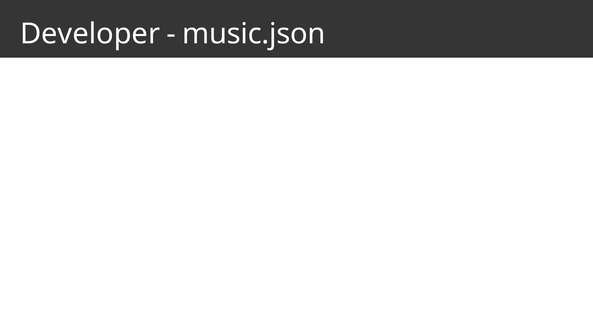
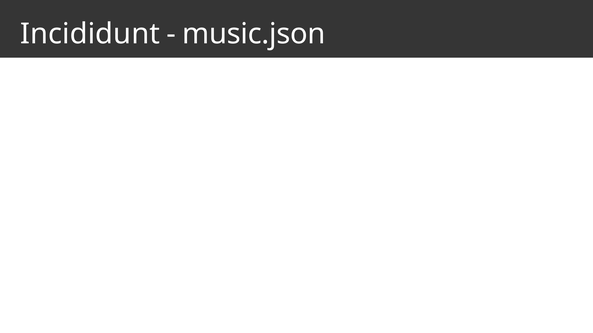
Developer: Developer -> Incididunt (90, 34)
